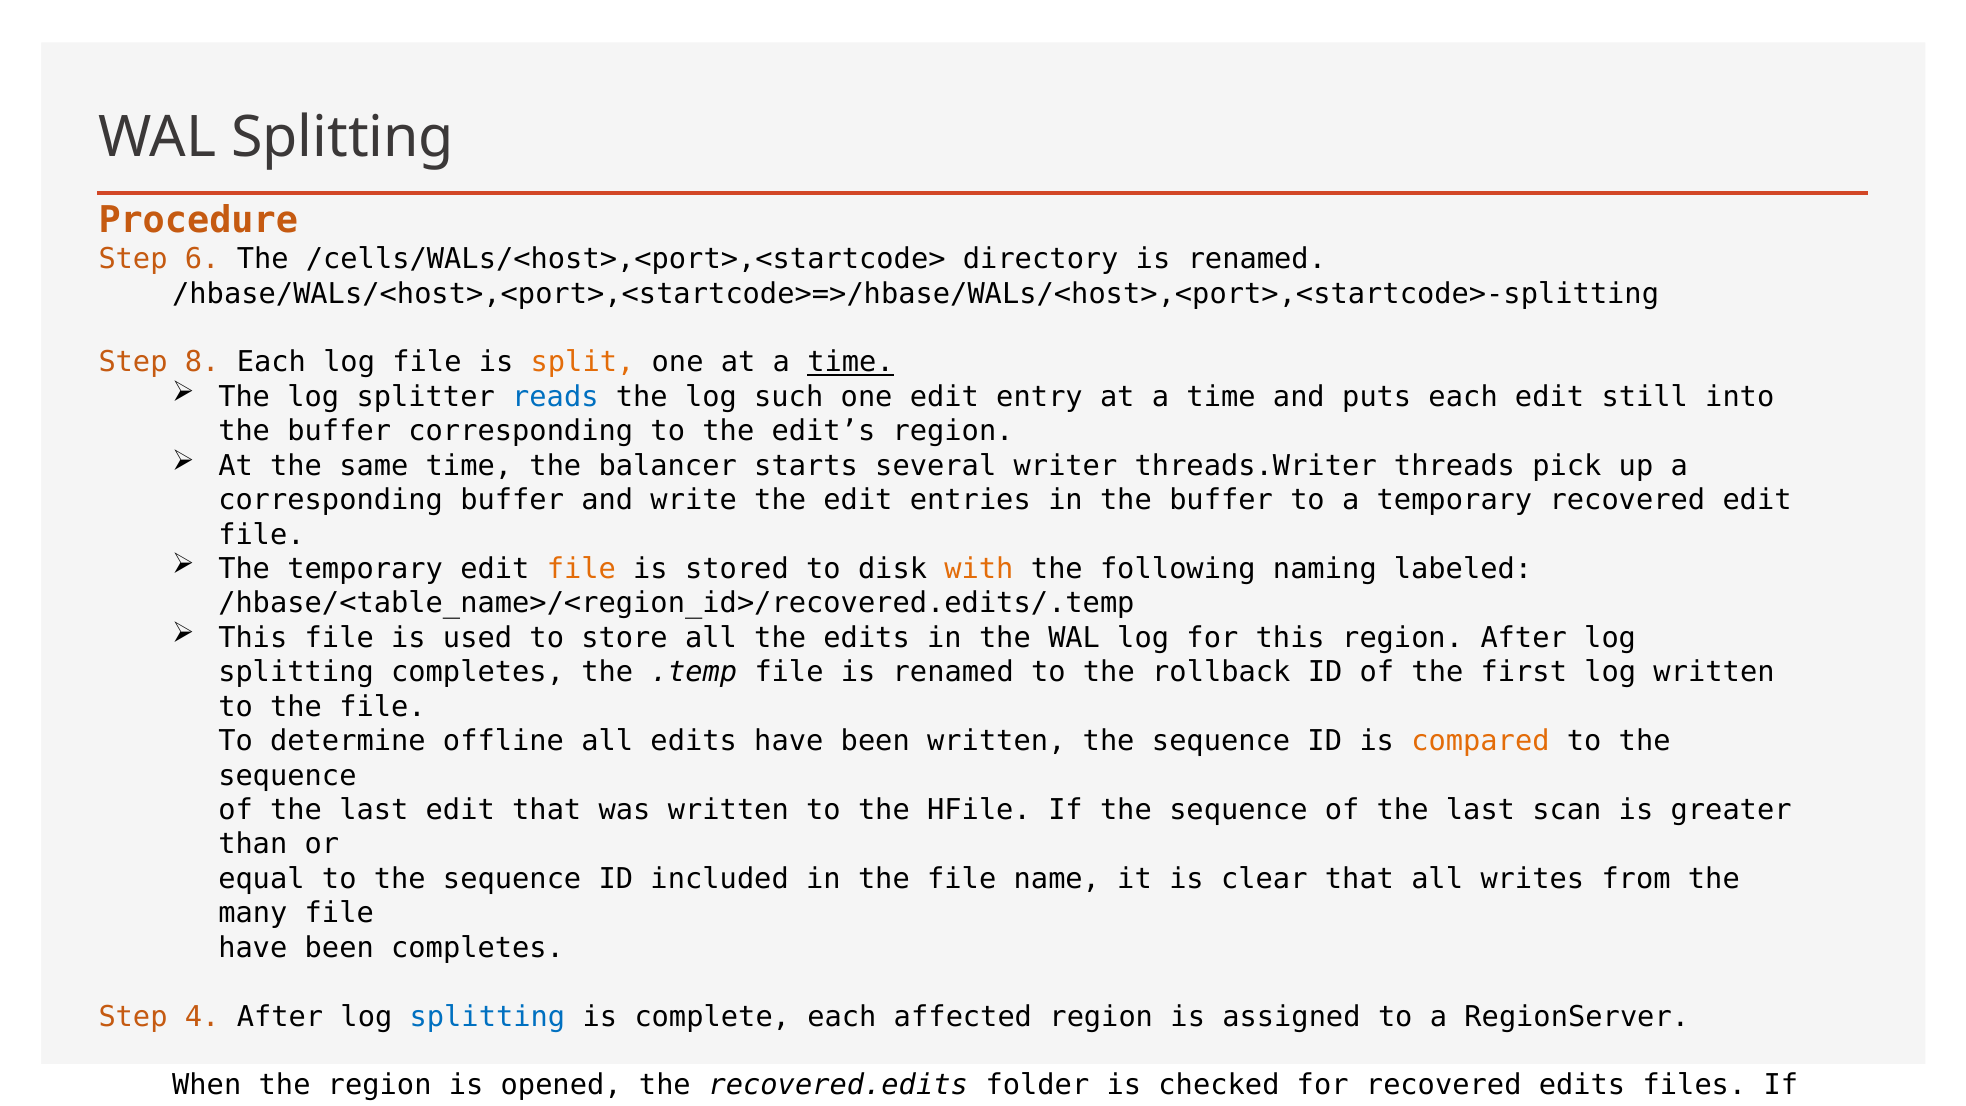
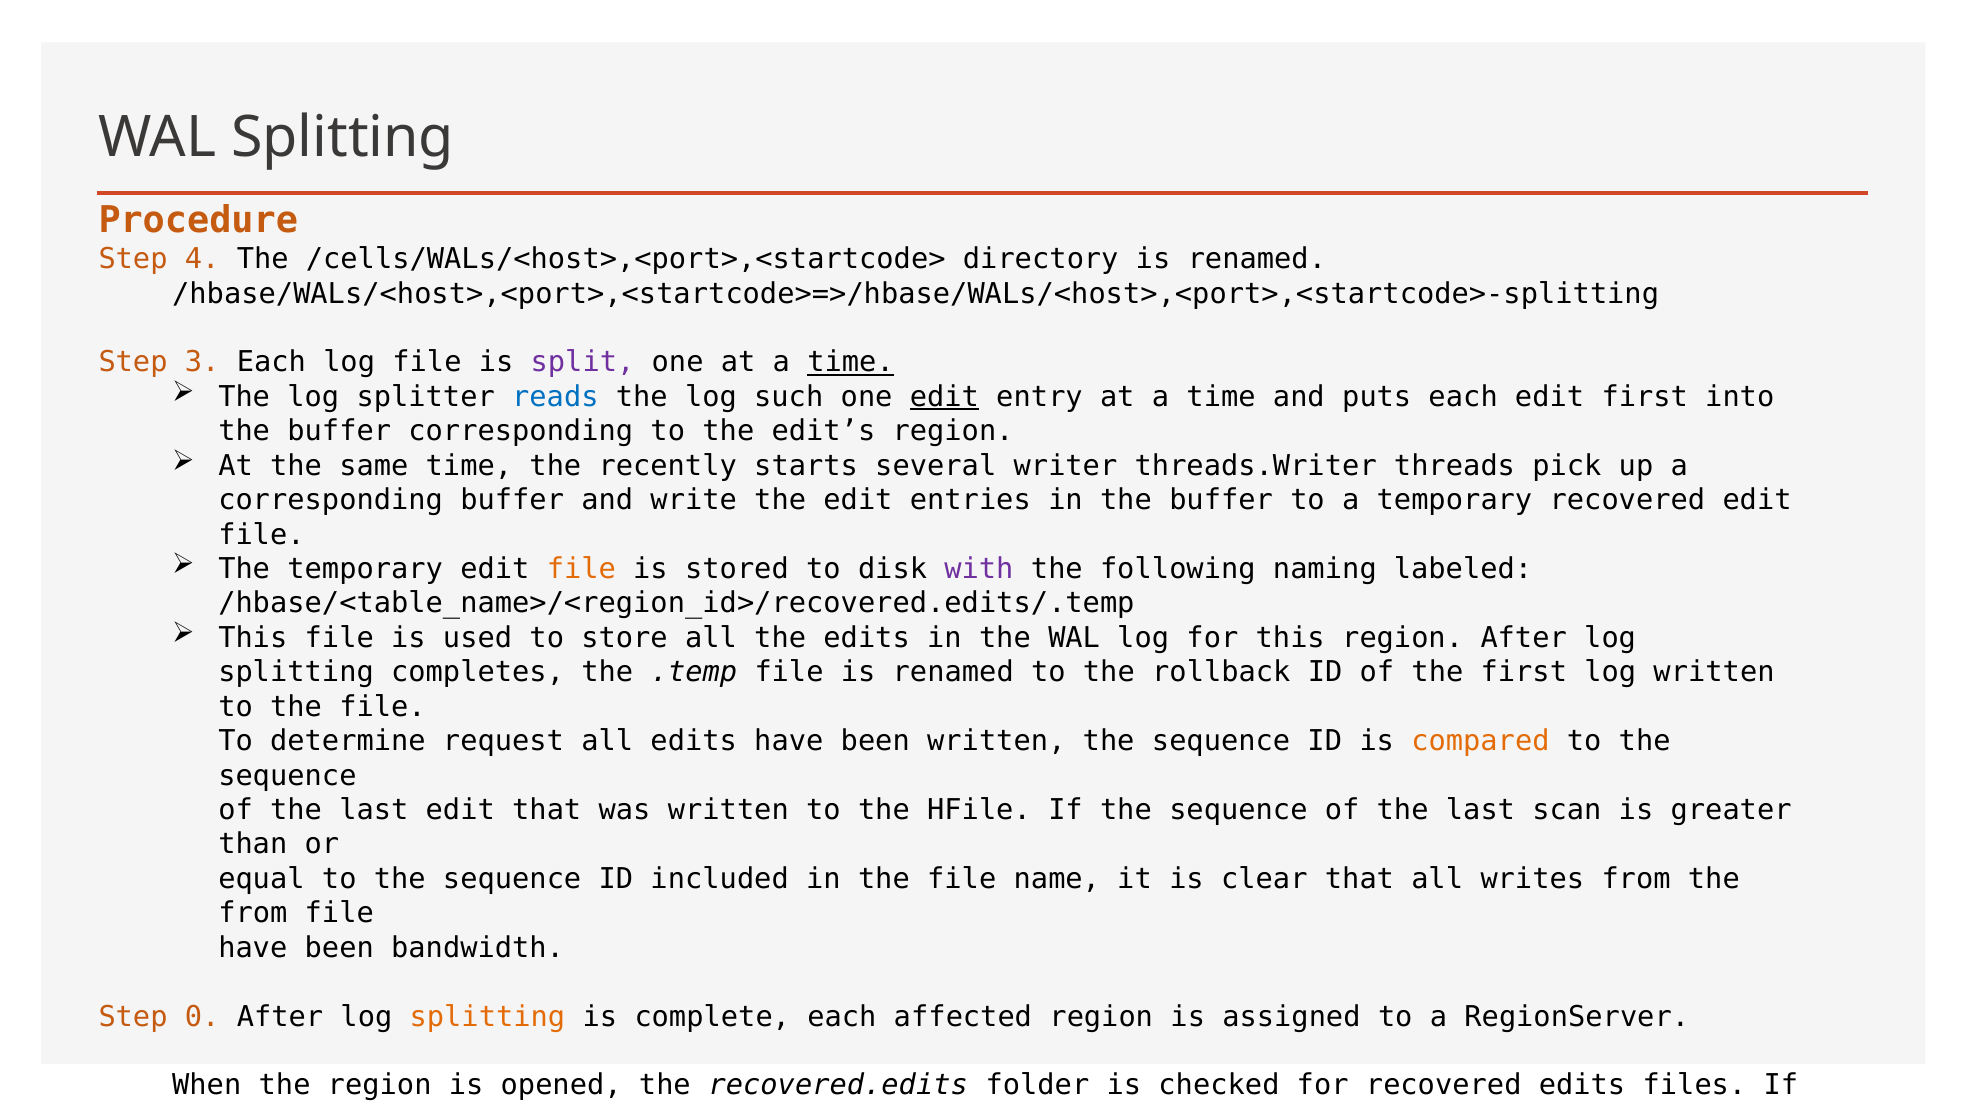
6: 6 -> 4 (202, 259)
8: 8 -> 3 (202, 362)
split colour: orange -> purple (582, 362)
edit underline: none -> present (944, 397)
edit still: still -> first (1645, 397)
balancer: balancer -> recently (668, 466)
with colour: orange -> purple (979, 569)
offline: offline -> request (503, 741)
many: many -> from (253, 913)
been completes: completes -> bandwidth (478, 948)
4: 4 -> 0 (202, 1017)
splitting colour: blue -> orange (487, 1017)
